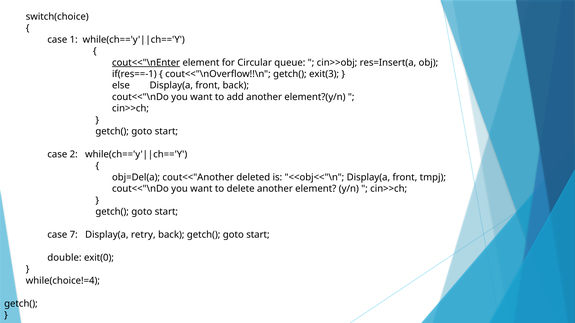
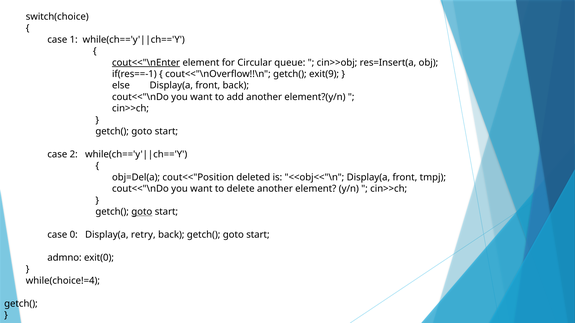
exit(3: exit(3 -> exit(9 (324, 74)
cout<<"Another: cout<<"Another -> cout<<"Position (198, 178)
goto underline: none -> present (142, 212)
7: 7 -> 0 (74, 235)
double: double -> admno (65, 258)
